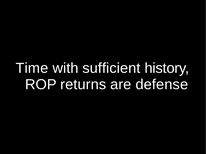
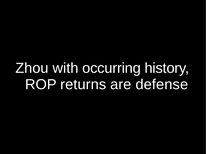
Time: Time -> Zhou (32, 68)
sufficient: sufficient -> occurring (112, 68)
